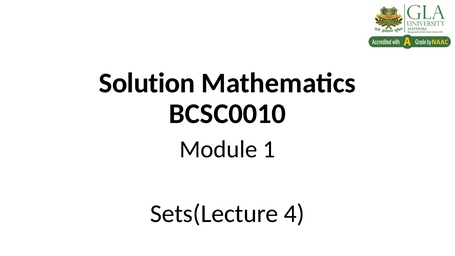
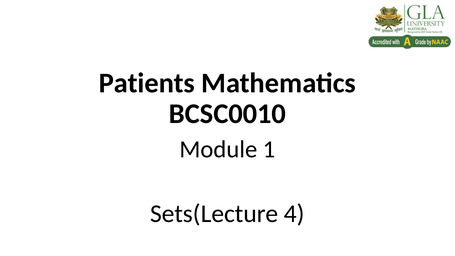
Solution: Solution -> Patients (147, 83)
